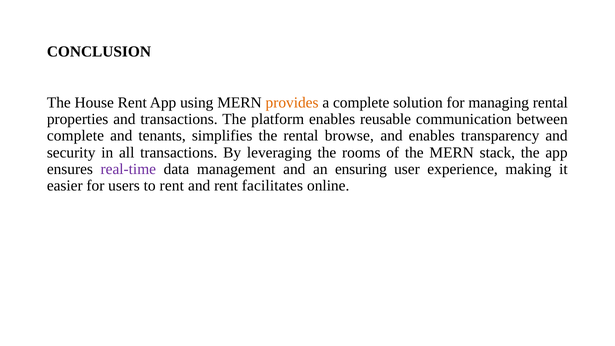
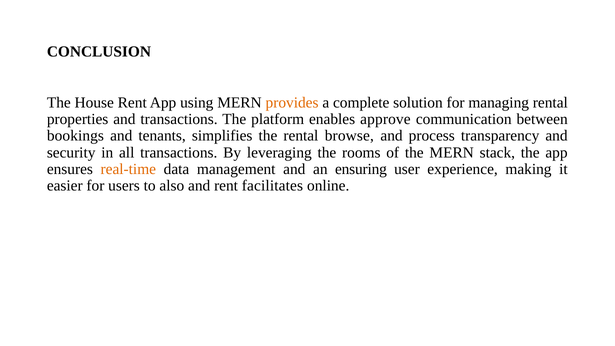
reusable: reusable -> approve (385, 119)
complete: complete -> bookings (75, 136)
and enables: enables -> process (432, 136)
real-time colour: purple -> orange (128, 169)
to rent: rent -> also (172, 186)
